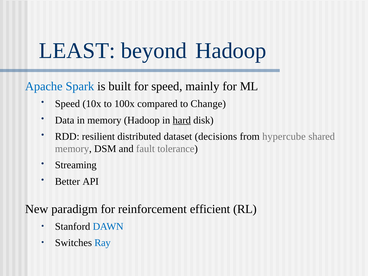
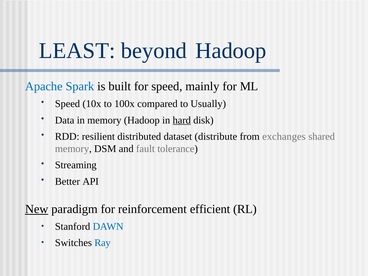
Change: Change -> Usually (208, 104)
decisions: decisions -> distribute (216, 136)
hypercube: hypercube -> exchanges (284, 136)
New underline: none -> present (37, 209)
